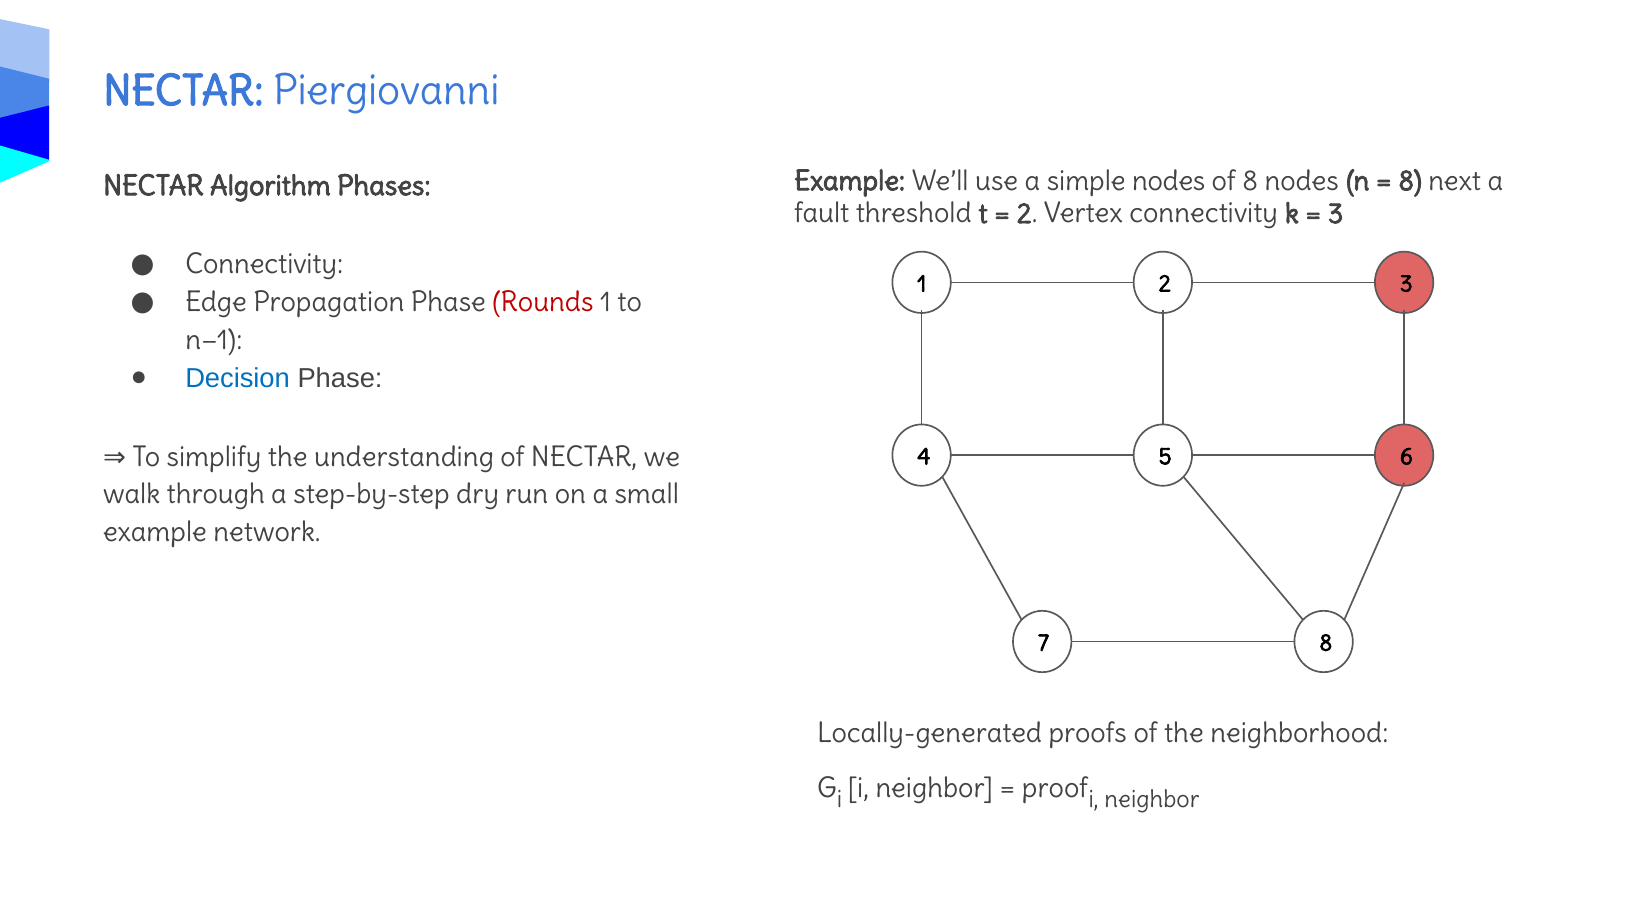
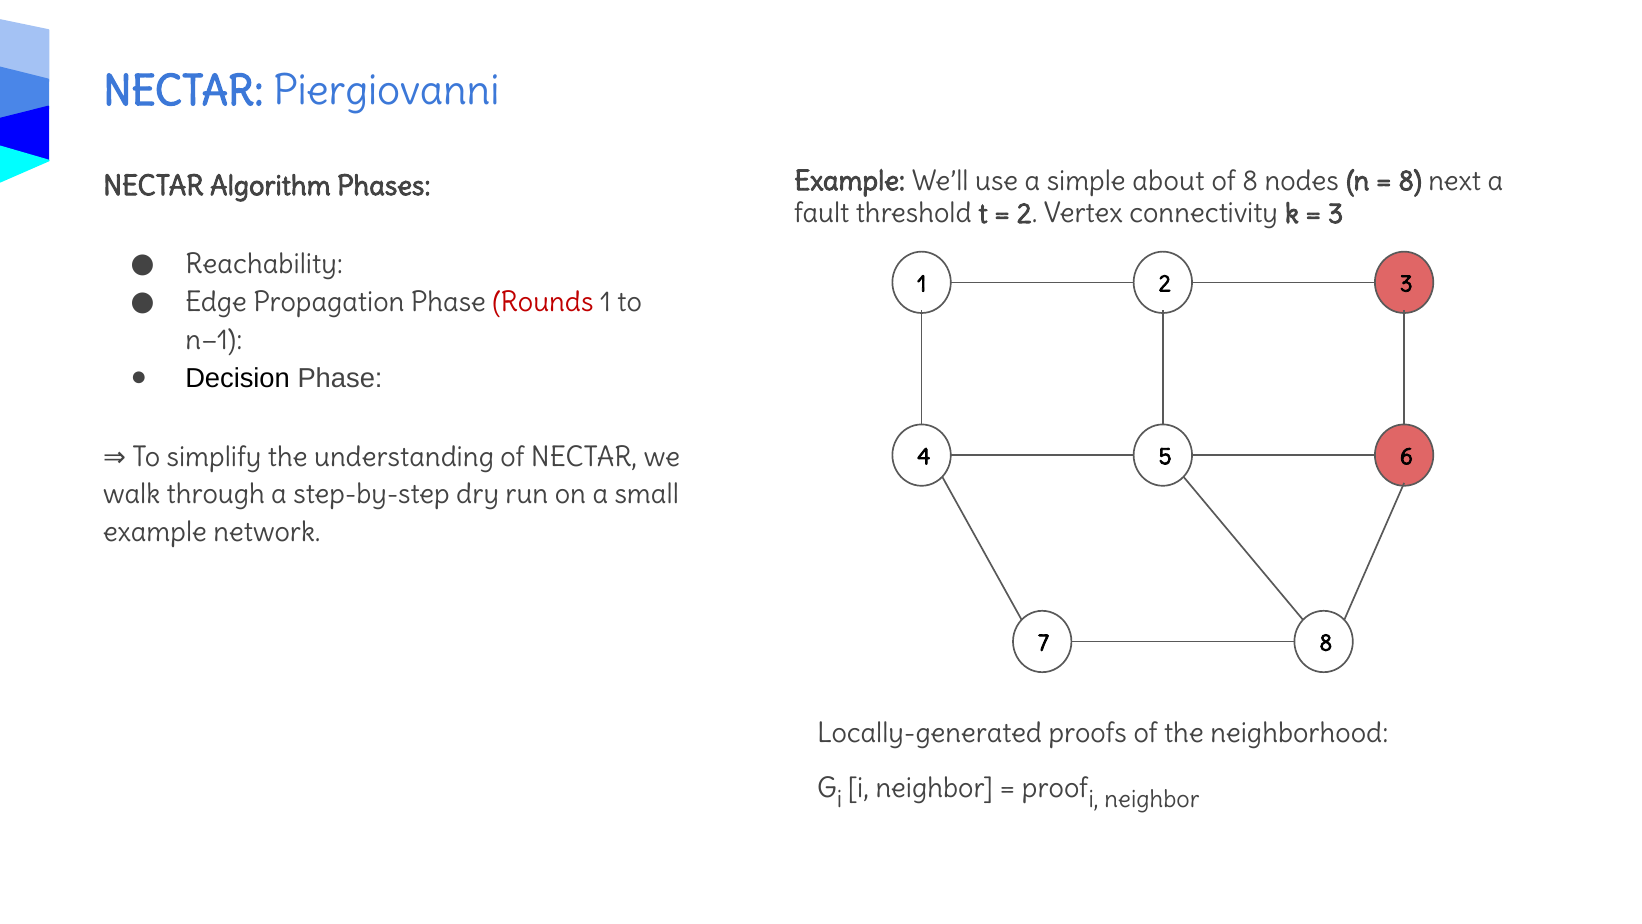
simple nodes: nodes -> about (1168, 181)
Connectivity: Connectivity -> Reachability (264, 265)
Decision colour: blue -> black (238, 378)
